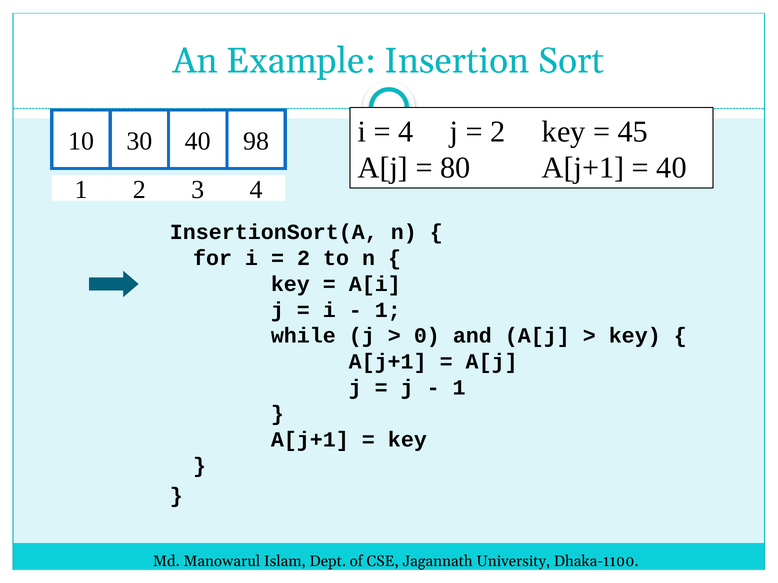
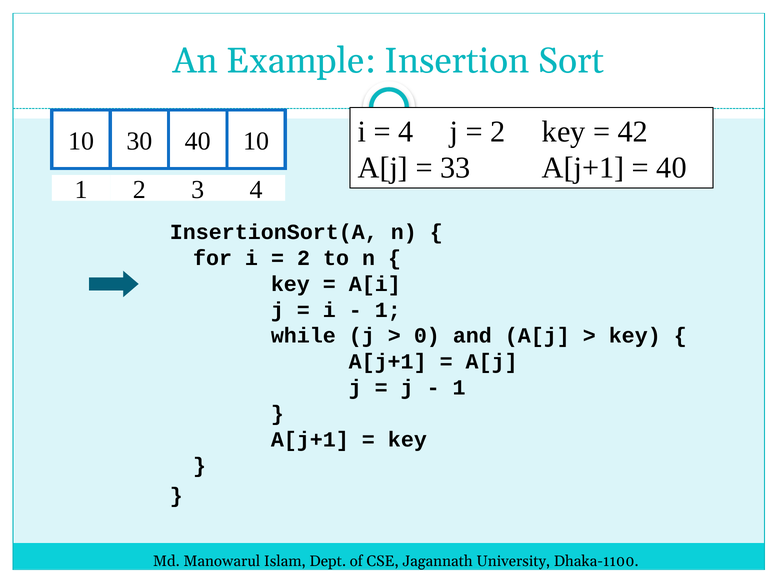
45: 45 -> 42 (633, 132)
40 98: 98 -> 10 (256, 141)
80: 80 -> 33 (455, 168)
